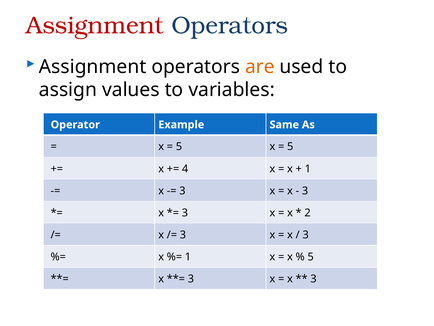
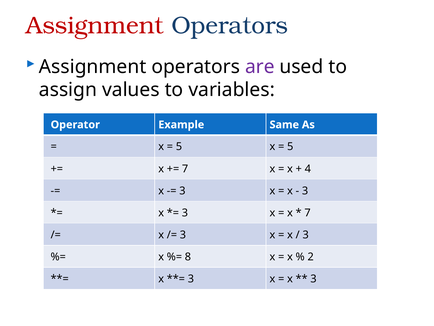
are colour: orange -> purple (260, 67)
4: 4 -> 7 (185, 168)
1: 1 -> 4 (308, 168)
2: 2 -> 7 (308, 212)
1: 1 -> 8 (188, 256)
5: 5 -> 2 (311, 256)
